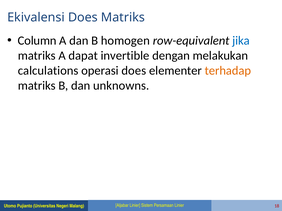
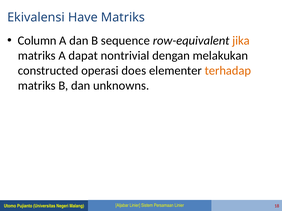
Ekivalensi Does: Does -> Have (83, 17)
homogen: homogen -> sequence (125, 41)
jika colour: blue -> orange (241, 41)
invertible: invertible -> nontrivial (125, 56)
calculations: calculations -> constructed (48, 71)
